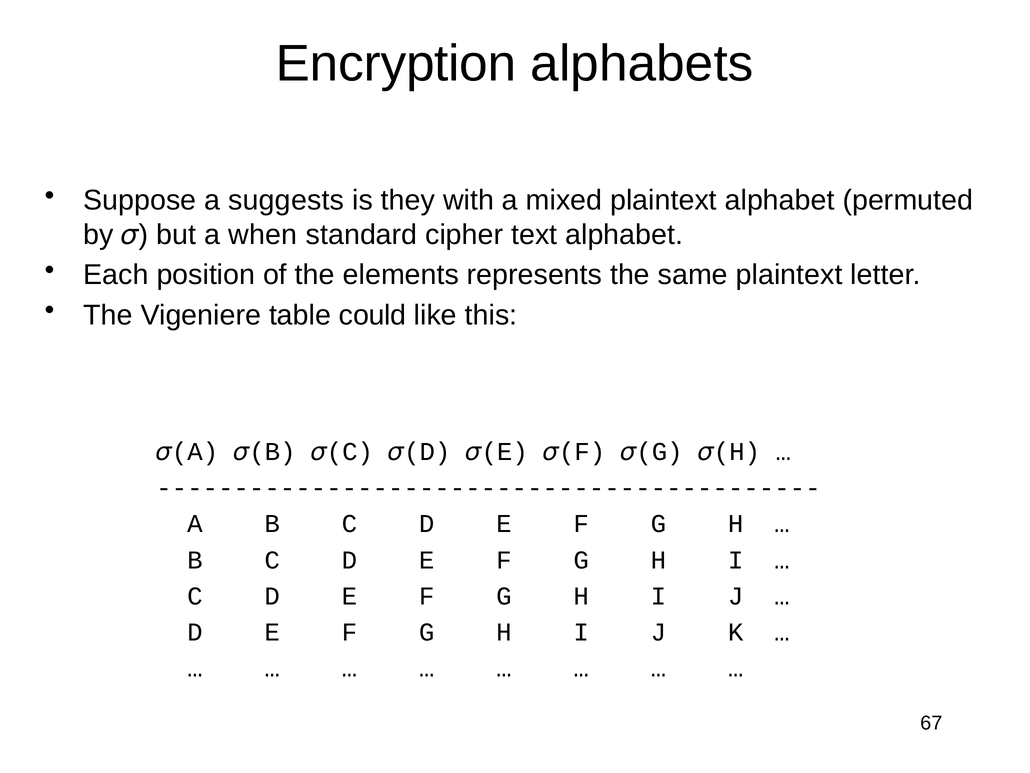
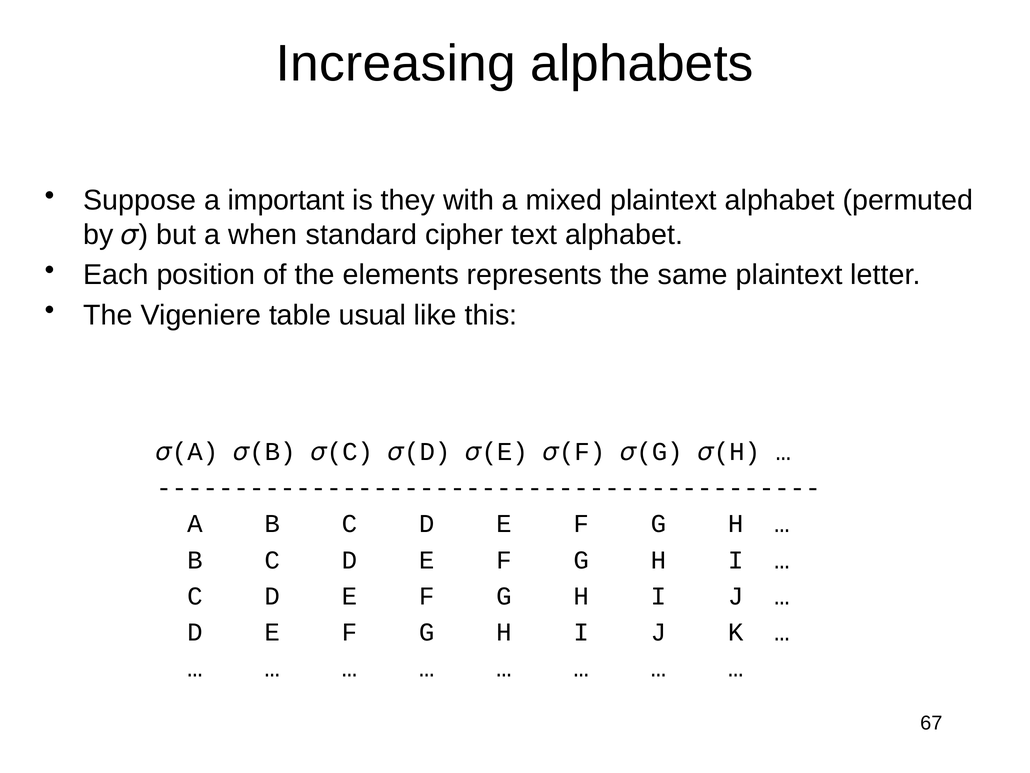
Encryption: Encryption -> Increasing (396, 64)
suggests: suggests -> important (286, 200)
could: could -> usual (373, 315)
